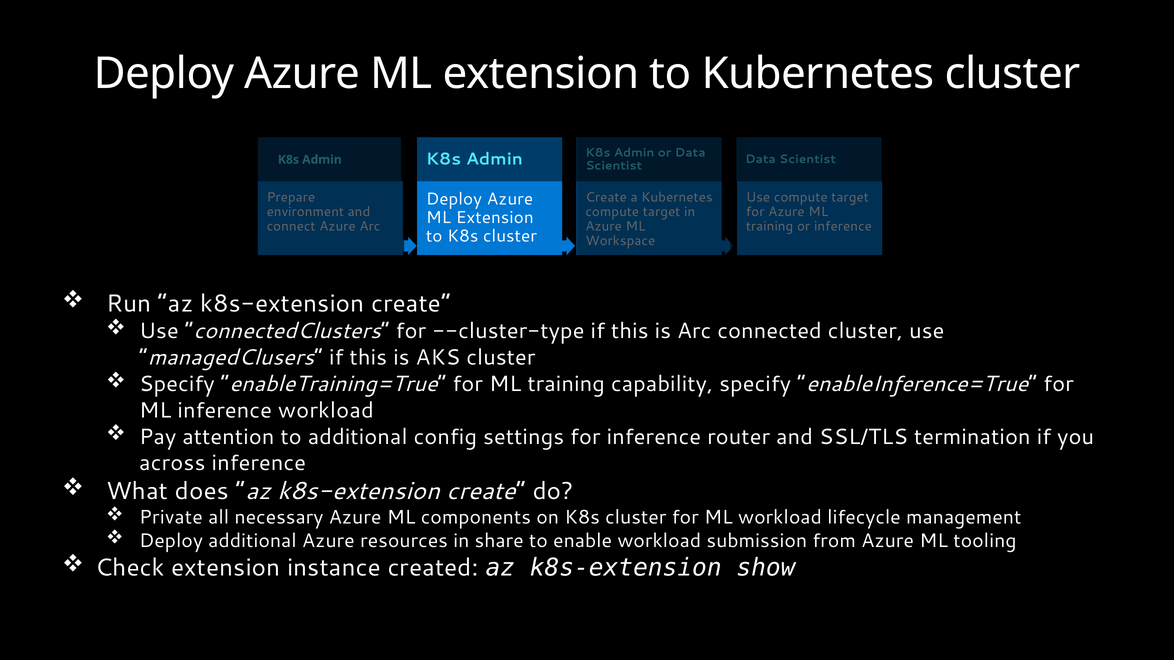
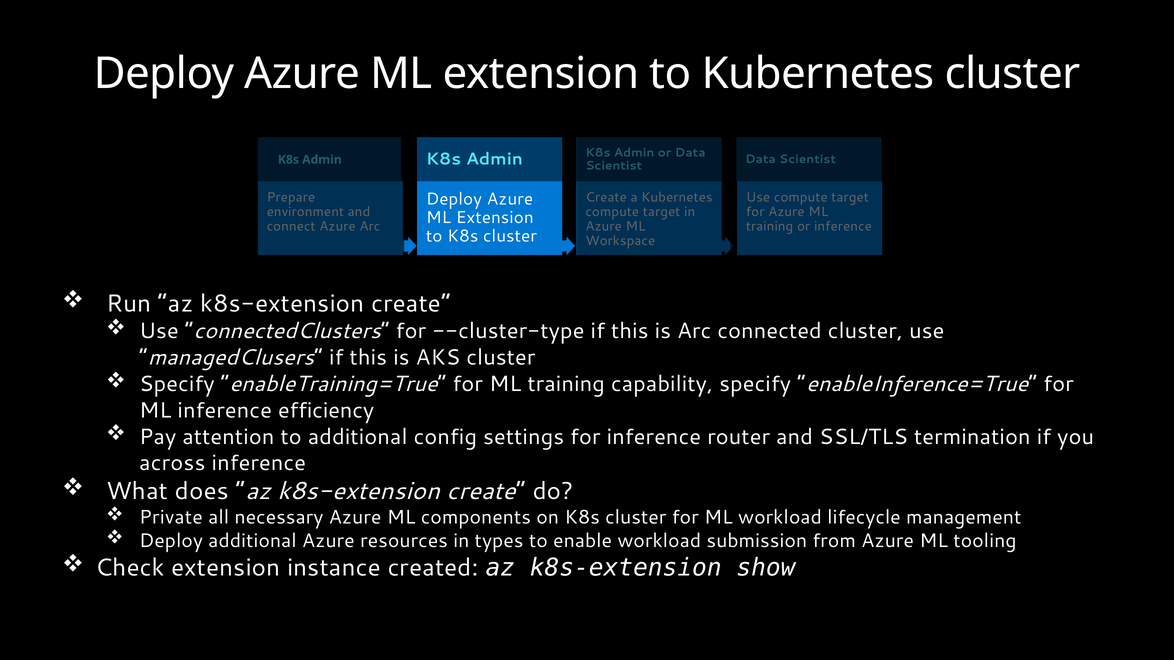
inference workload: workload -> efficiency (326, 411)
share: share -> types (499, 541)
